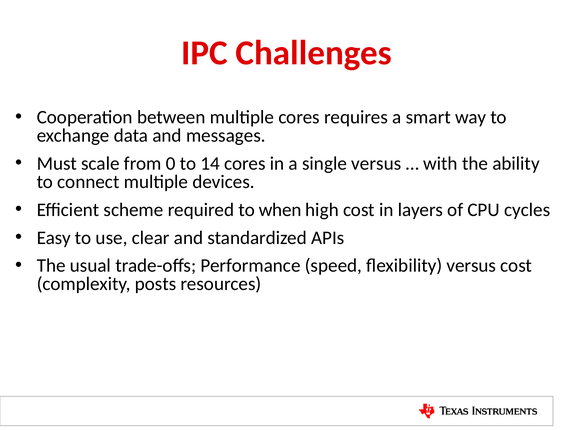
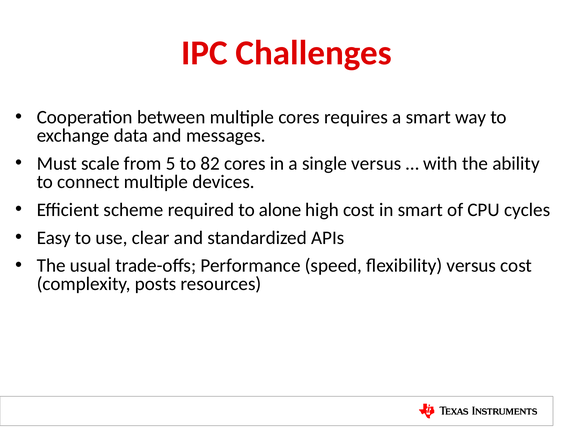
0: 0 -> 5 (171, 164)
14: 14 -> 82 (210, 164)
when: when -> alone (280, 210)
in layers: layers -> smart (420, 210)
